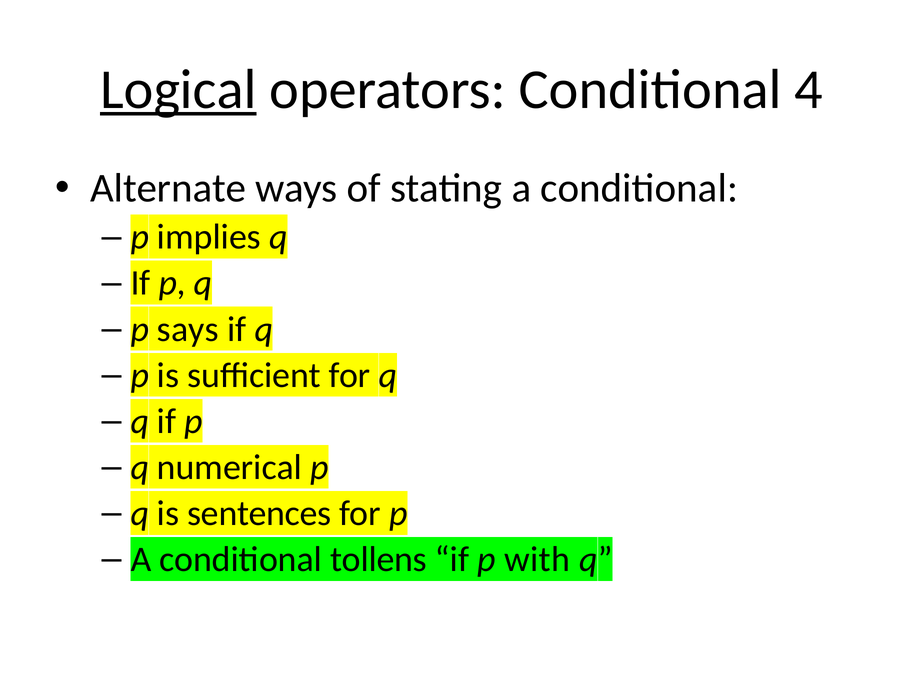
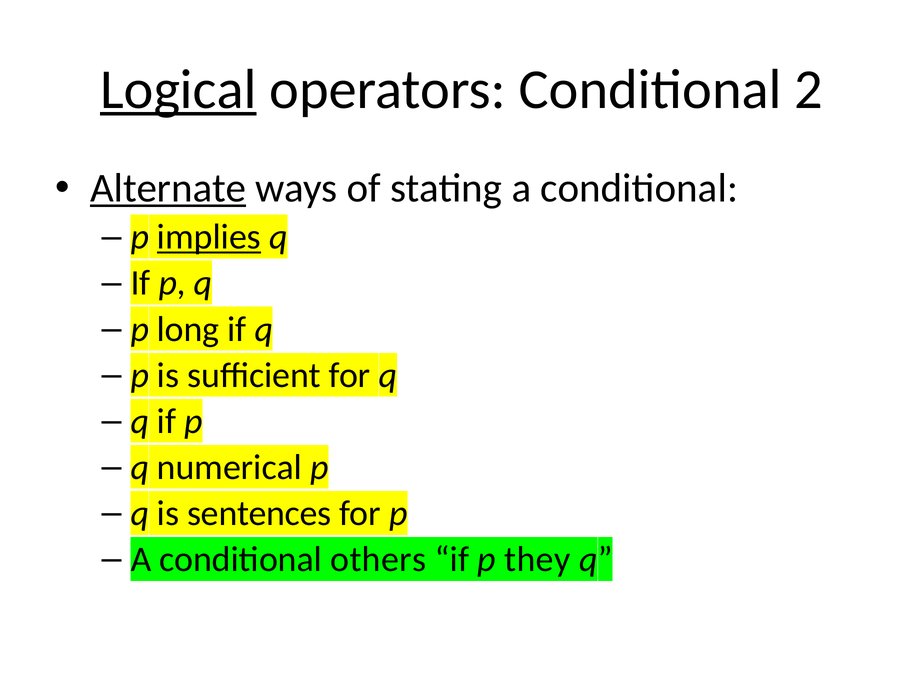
4: 4 -> 2 (809, 89)
Alternate underline: none -> present (168, 188)
implies underline: none -> present (209, 237)
says: says -> long (188, 329)
tollens: tollens -> others (378, 559)
with: with -> they (537, 559)
